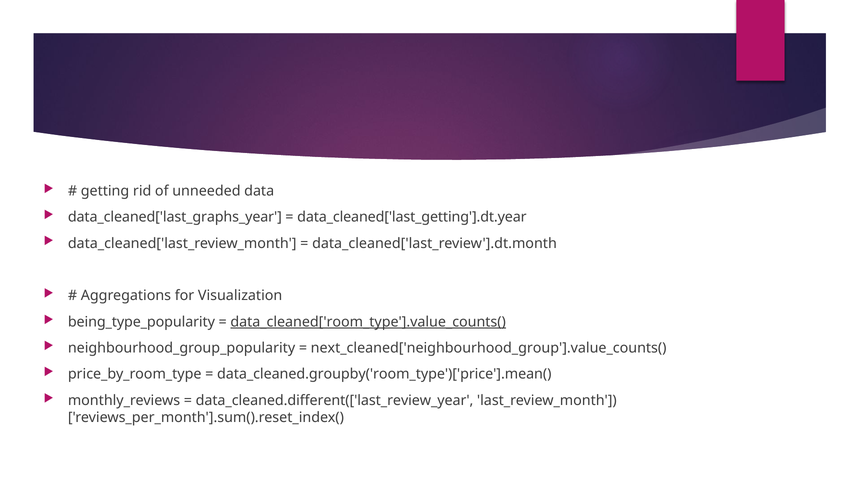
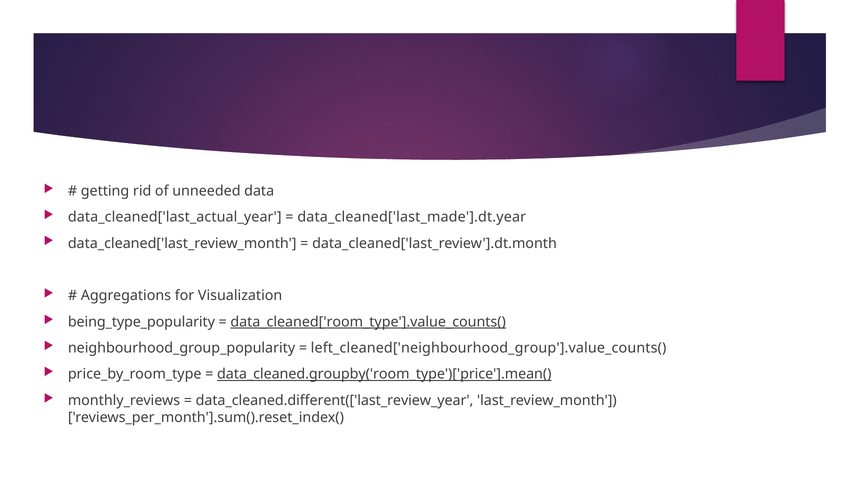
data_cleaned['last_graphs_year: data_cleaned['last_graphs_year -> data_cleaned['last_actual_year (175, 217)
data_cleaned['last_getting'].dt.year: data_cleaned['last_getting'].dt.year -> data_cleaned['last_made'].dt.year (412, 217)
next_cleaned['neighbourhood_group'].value_counts(: next_cleaned['neighbourhood_group'].value_counts( -> left_cleaned['neighbourhood_group'].value_counts( (489, 348)
data_cleaned.groupby('room_type')['price'].mean( underline: none -> present (384, 374)
